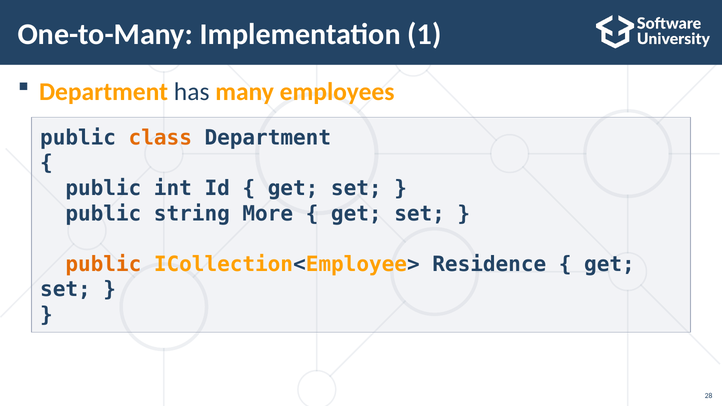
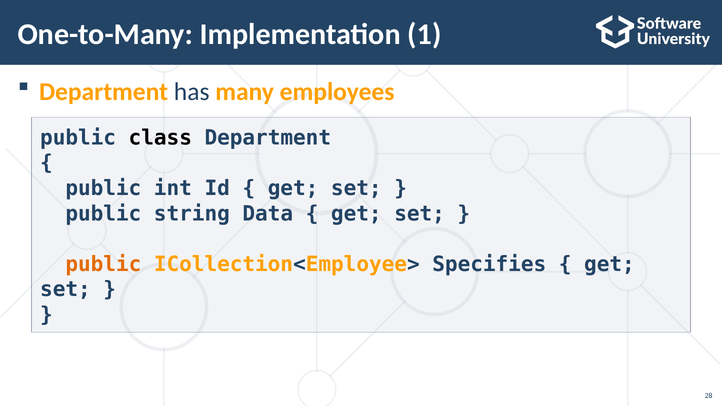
class colour: orange -> black (160, 138)
More: More -> Data (268, 214)
Residence: Residence -> Specifies (489, 264)
